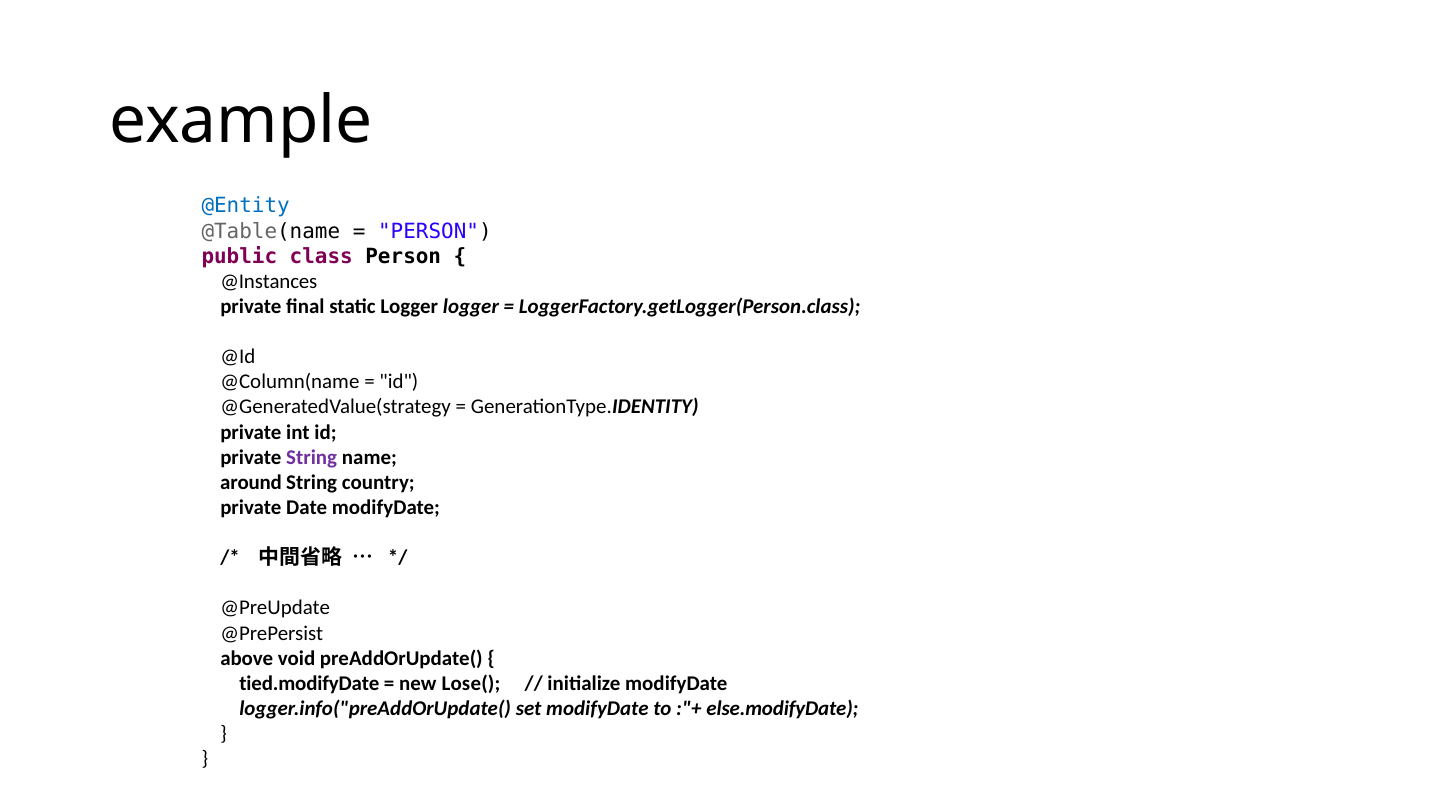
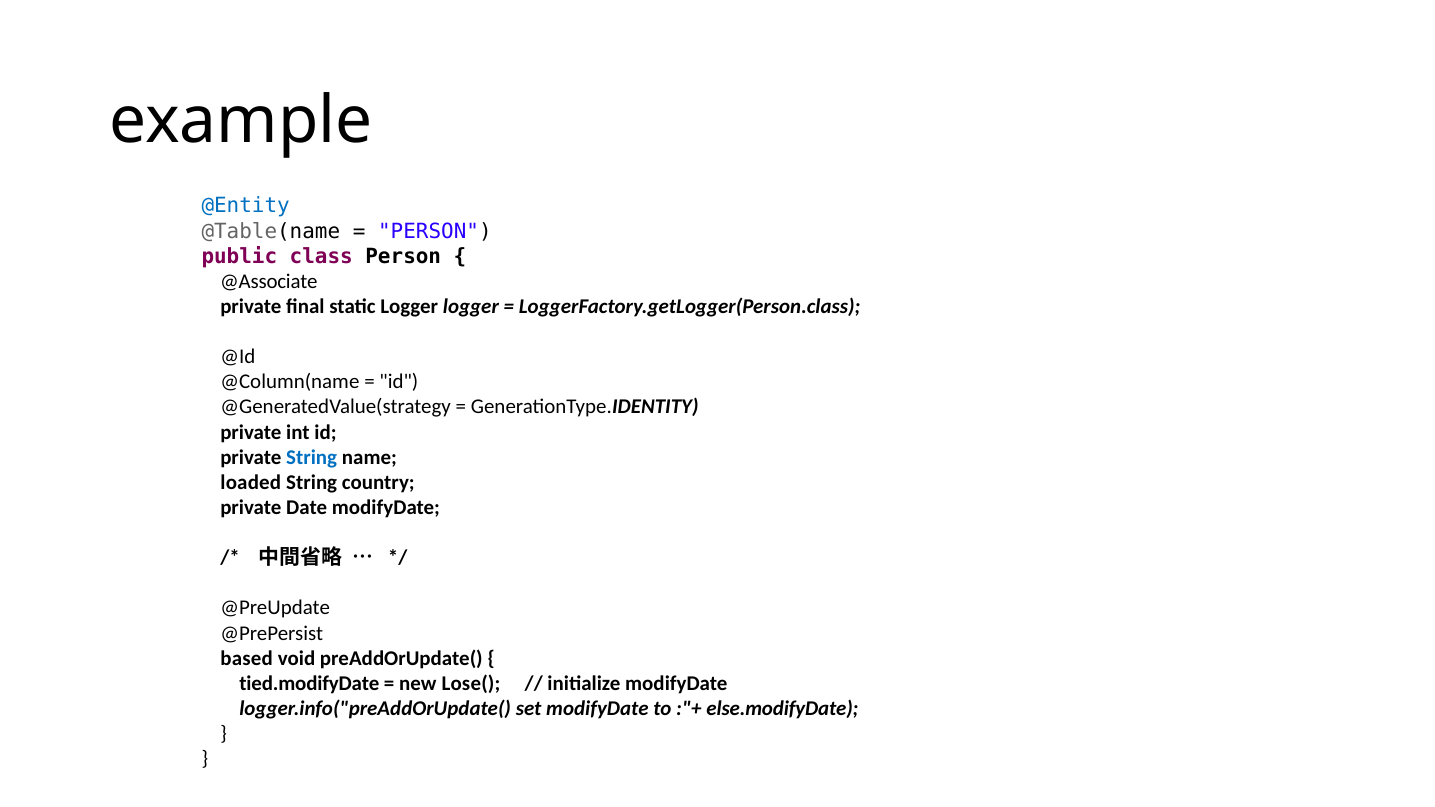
@Instances: @Instances -> @Associate (269, 281)
String colour: purple -> blue (312, 457)
around: around -> loaded (251, 482)
above: above -> based (247, 658)
